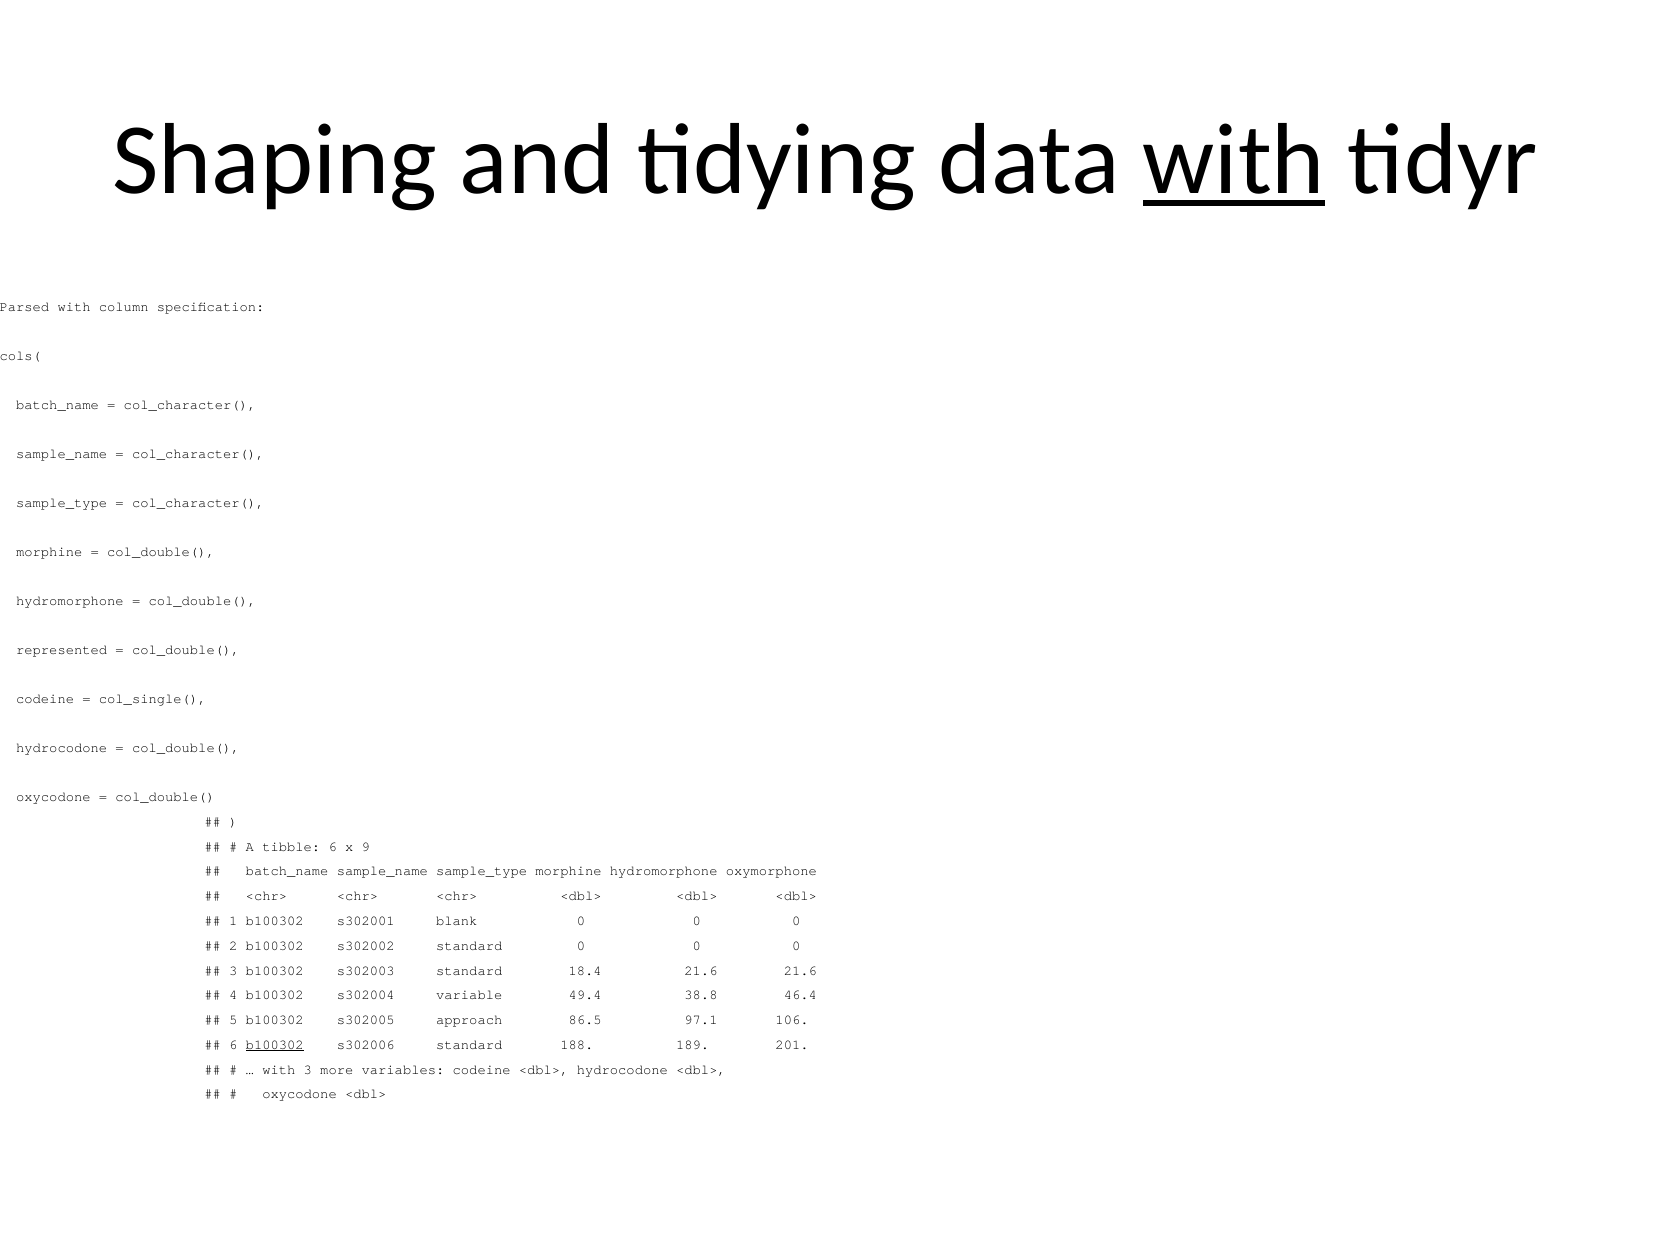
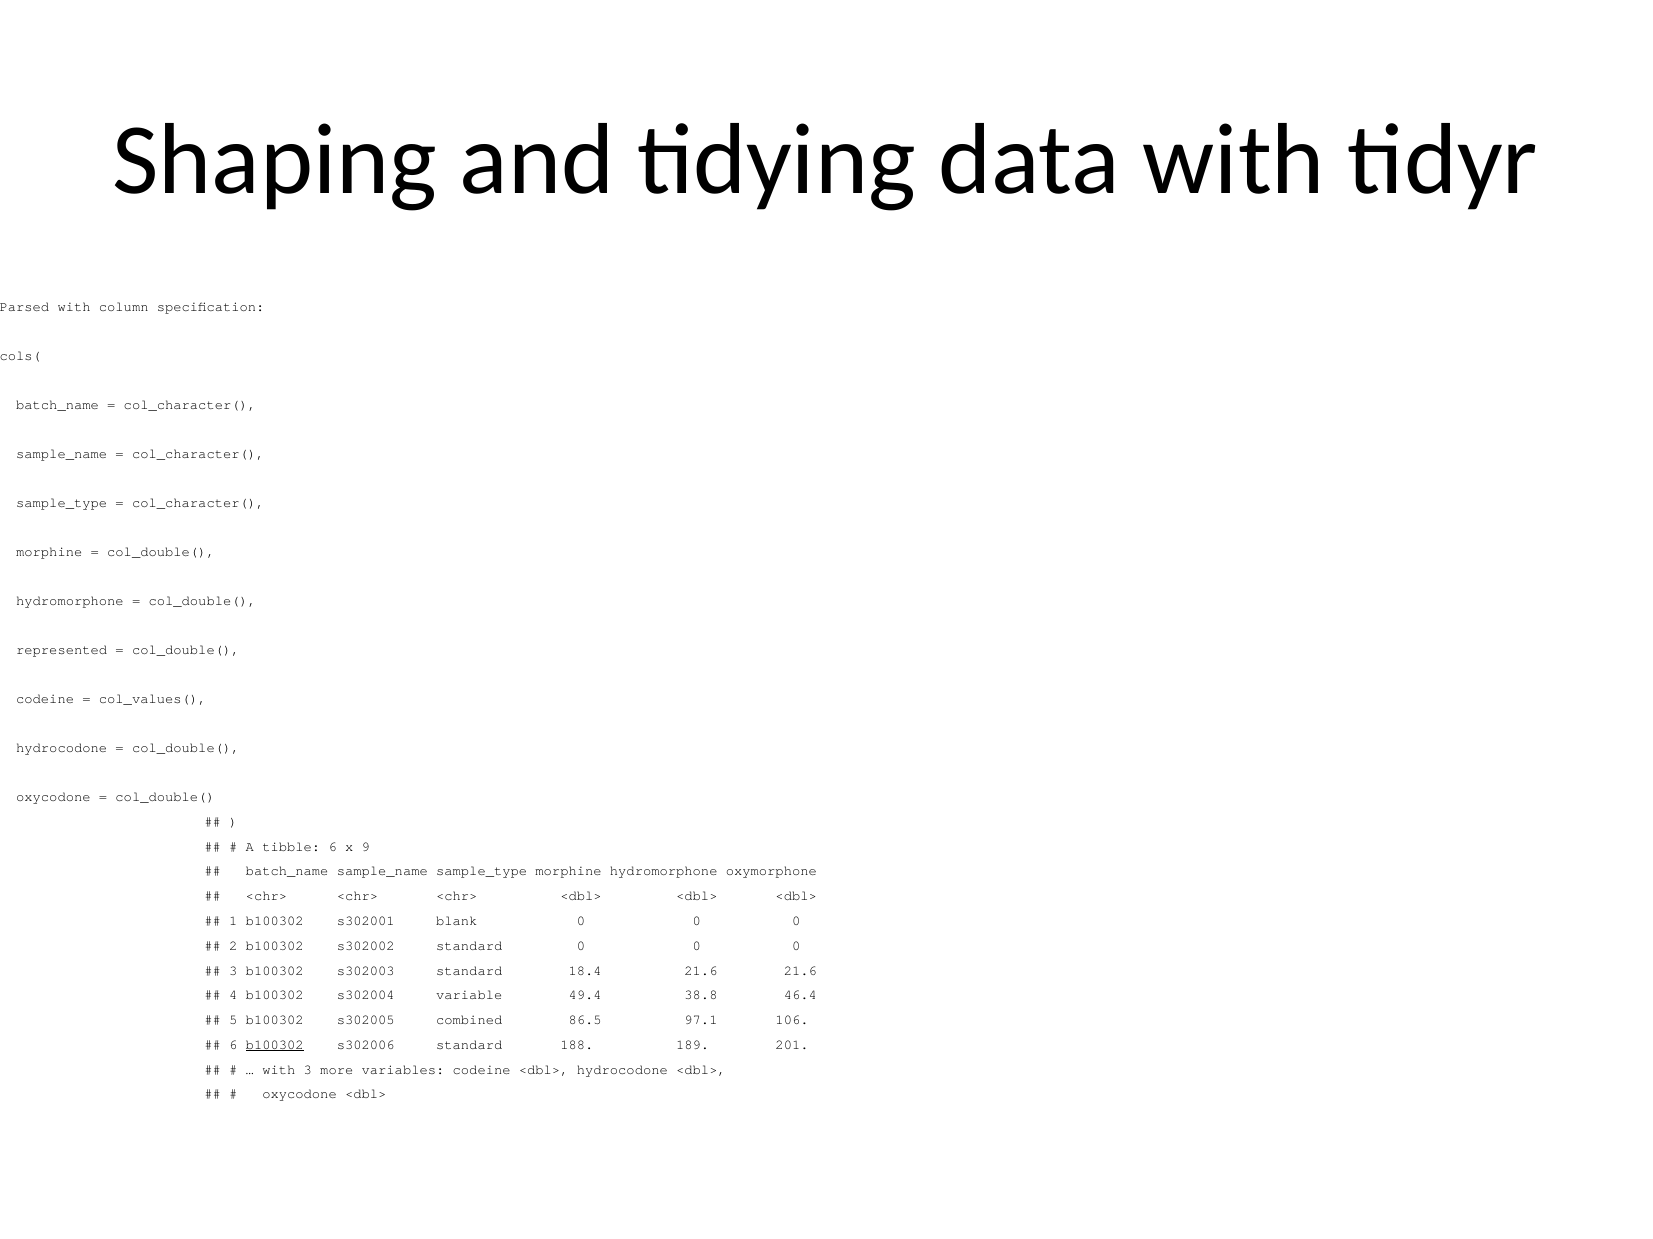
with underline: present -> none (1234, 160)
col_single(: col_single( -> col_values( (153, 699)
approach: approach -> combined (469, 1021)
